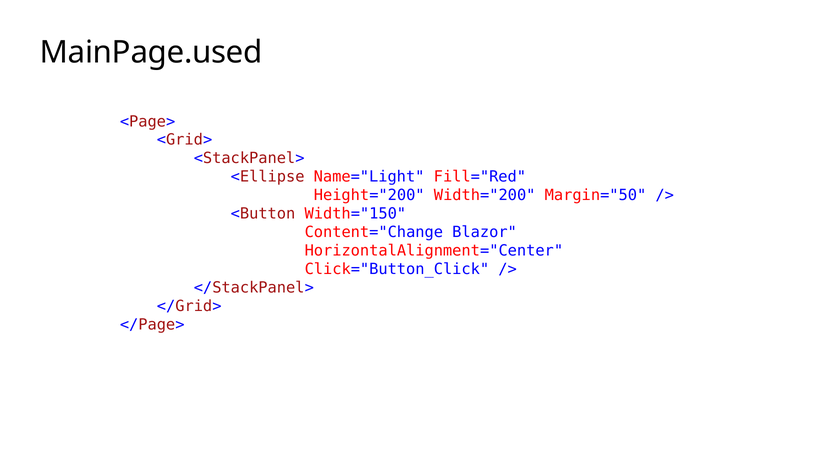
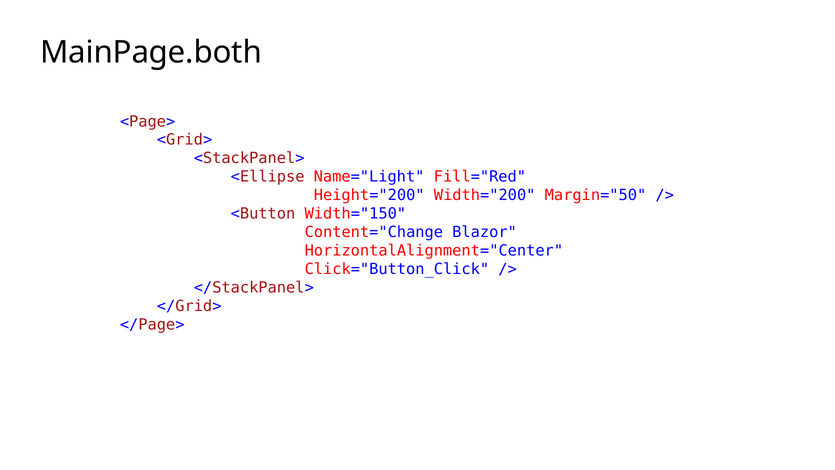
MainPage.used: MainPage.used -> MainPage.both (151, 52)
